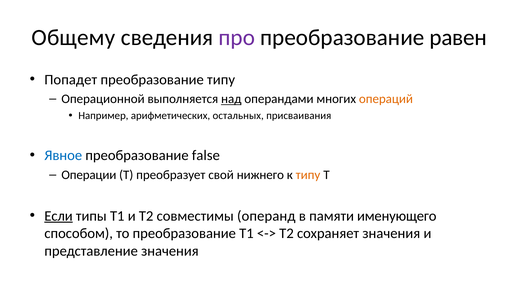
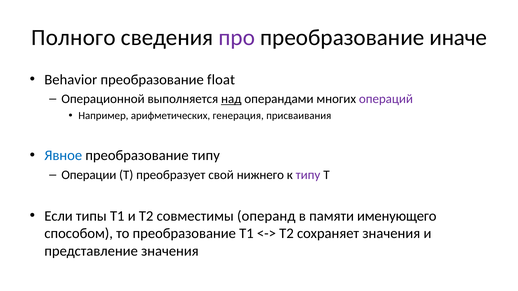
Общему: Общему -> Полного (73, 38)
равен: равен -> иначе (458, 38)
Попадет: Попадет -> Behavior (71, 80)
преобразование типу: типу -> float (221, 80)
операций colour: orange -> purple (386, 99)
остальных: остальных -> генерация (238, 116)
преобразование false: false -> типу (206, 156)
типу colour: orange -> purple (308, 175)
Если underline: present -> none (59, 216)
